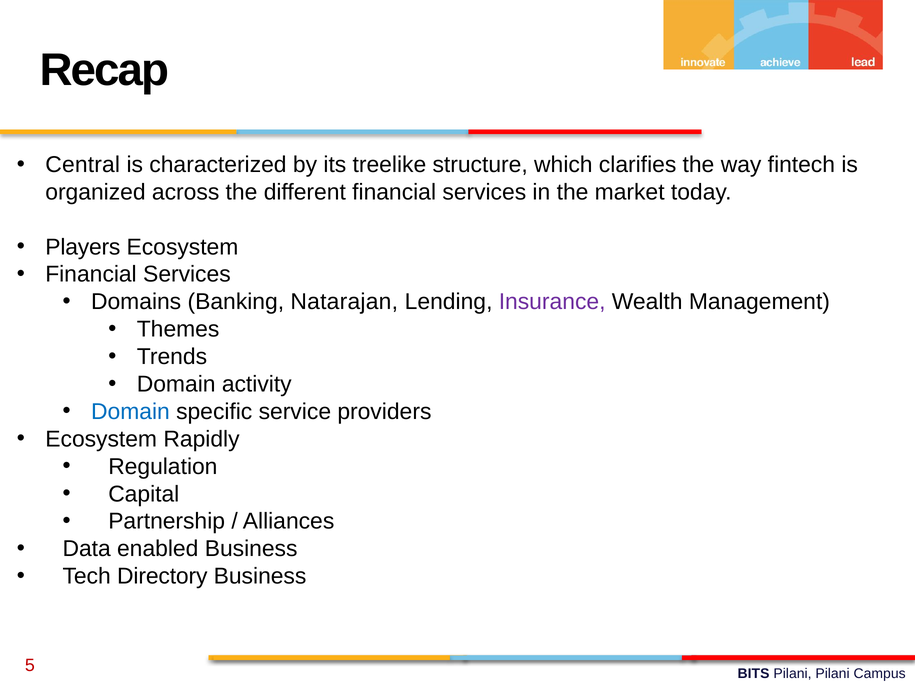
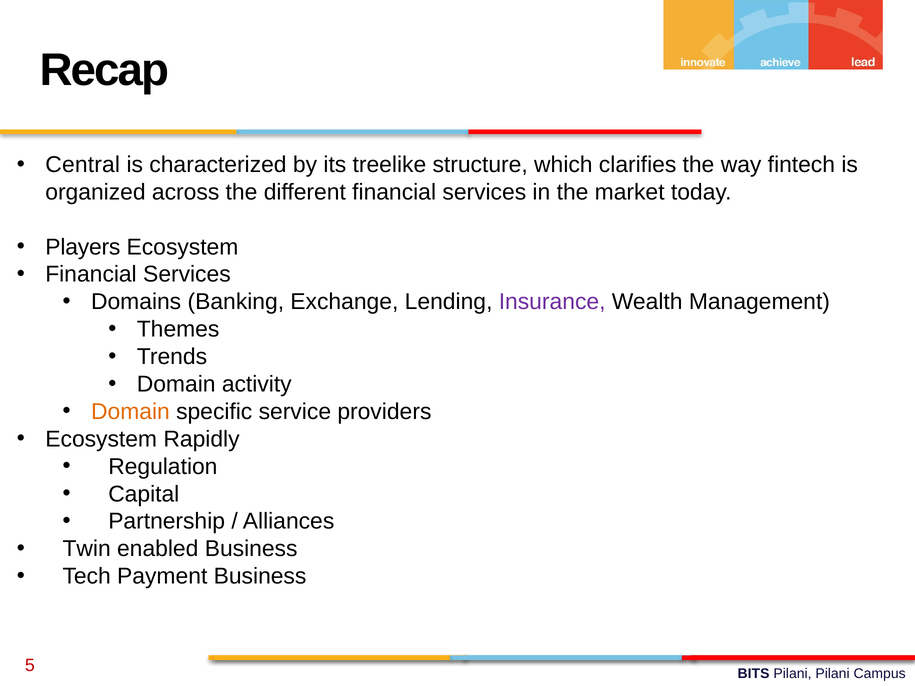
Natarajan: Natarajan -> Exchange (344, 302)
Domain colour: blue -> orange (130, 412)
Data: Data -> Twin (87, 549)
Directory: Directory -> Payment (162, 577)
